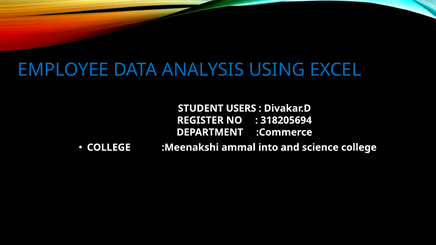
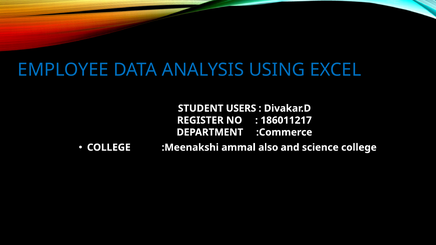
318205694: 318205694 -> 186011217 (286, 120)
into: into -> also (268, 148)
